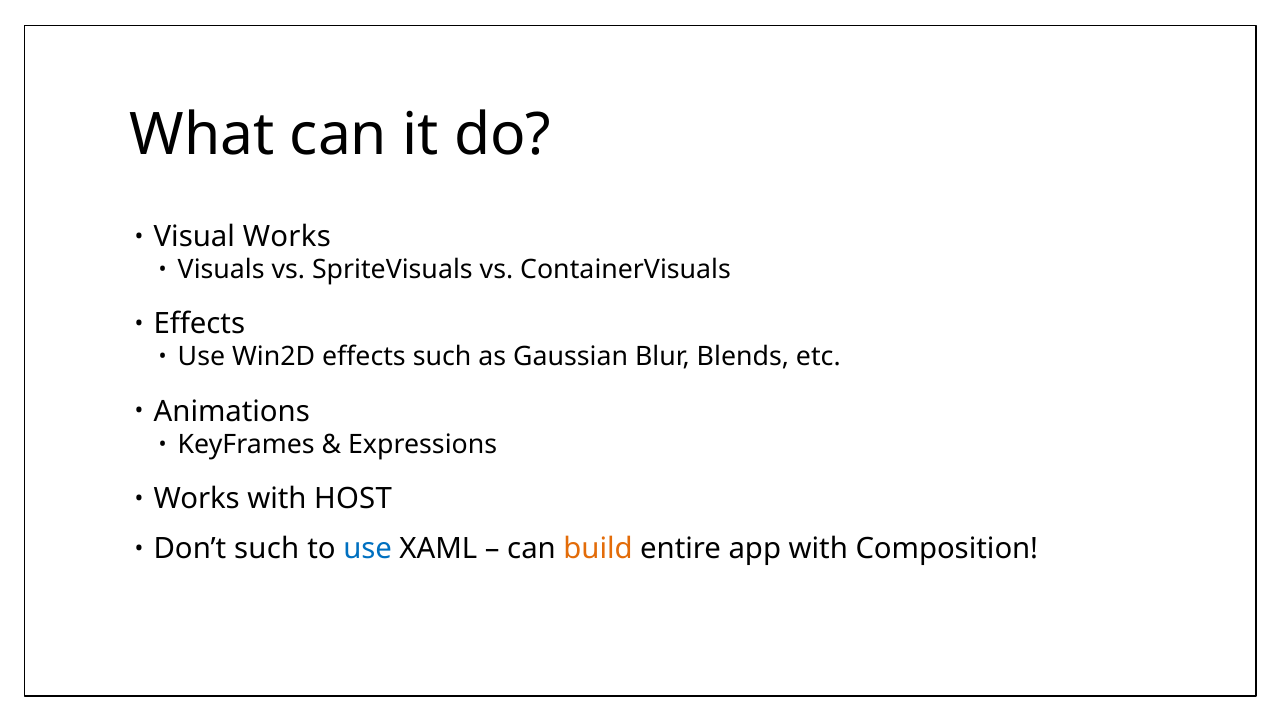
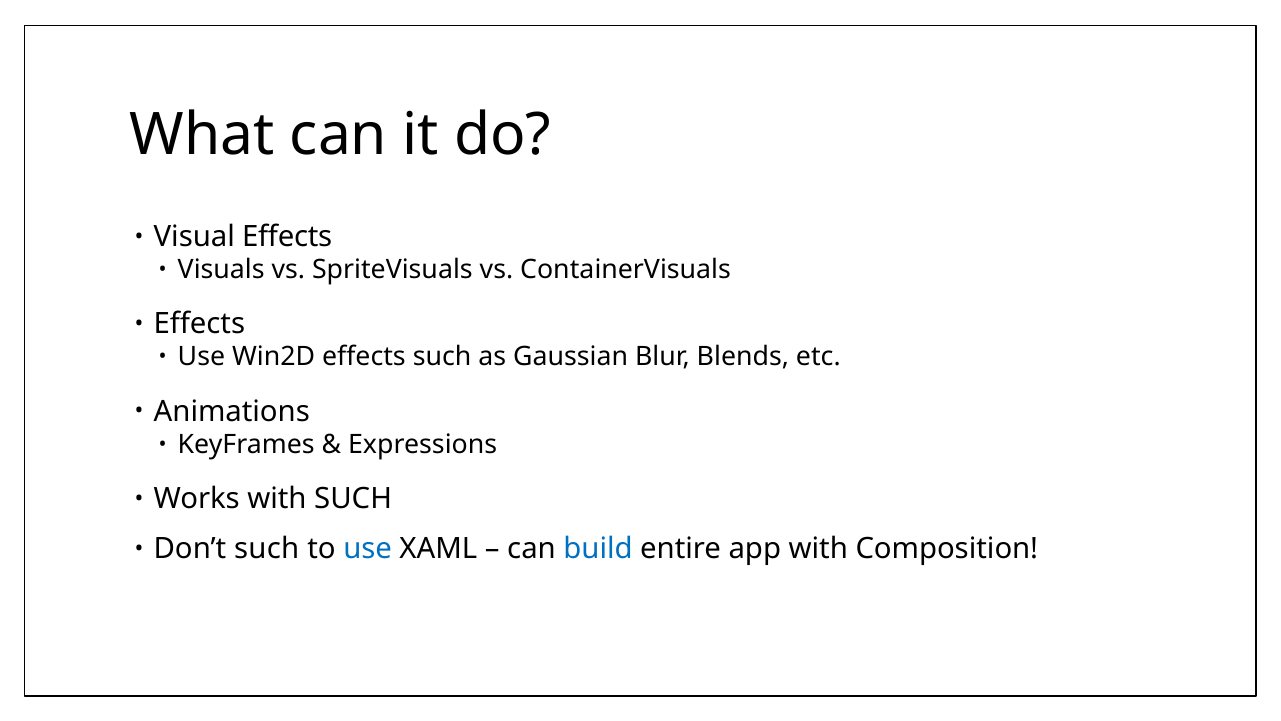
Visual Works: Works -> Effects (287, 237)
with HOST: HOST -> SUCH (353, 498)
build colour: orange -> blue (598, 549)
